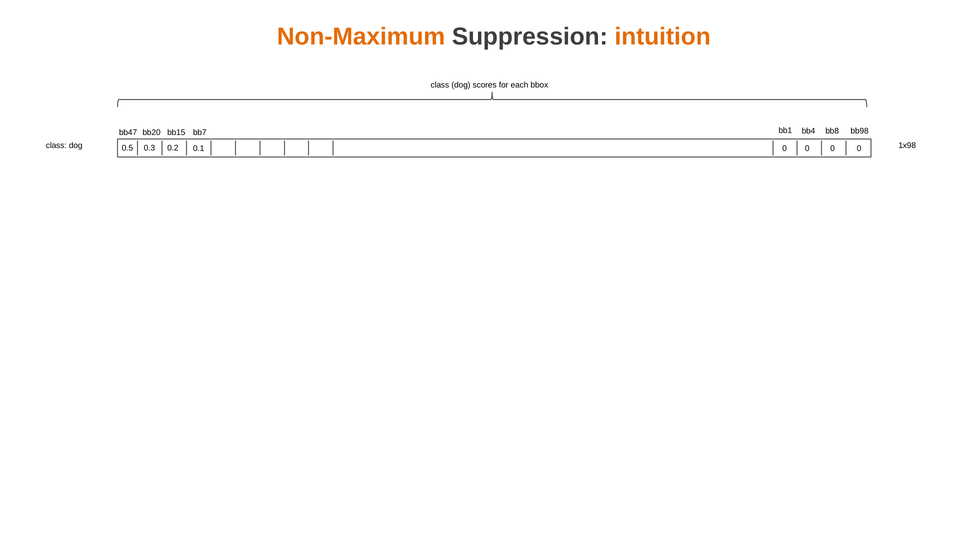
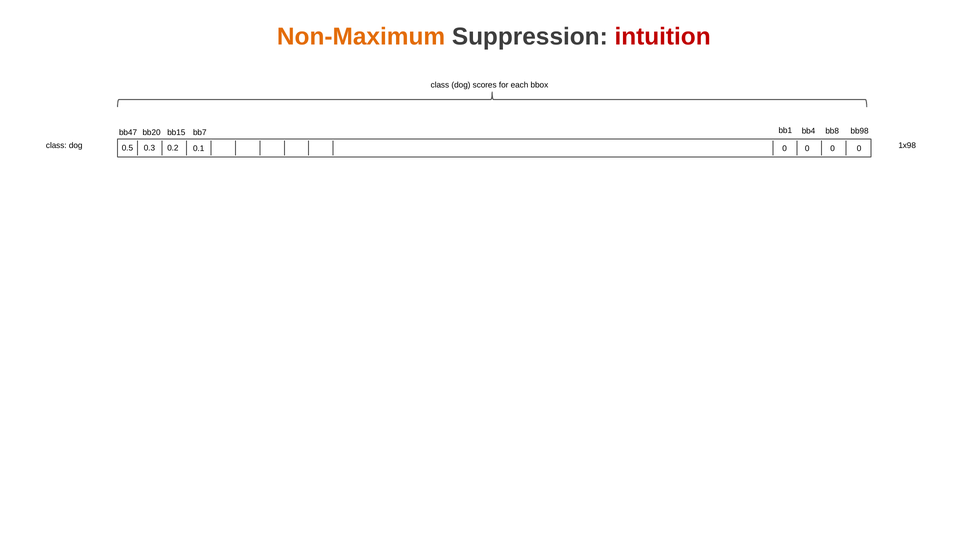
intuition colour: orange -> red (663, 37)
